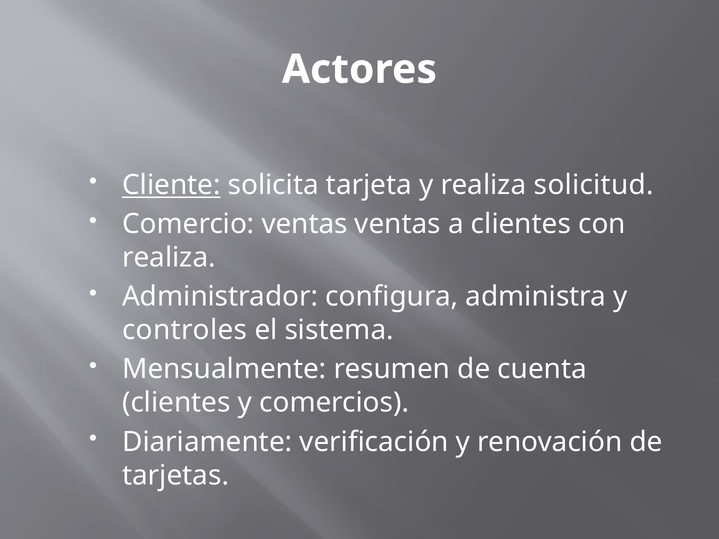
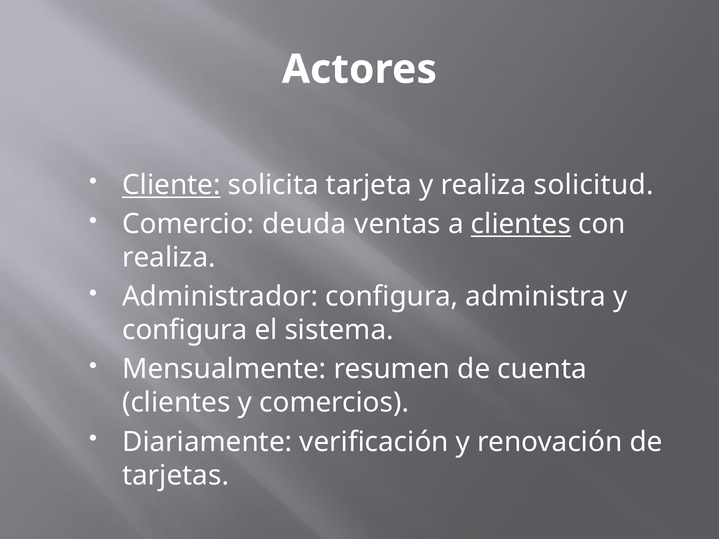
Comercio ventas: ventas -> deuda (304, 224)
clientes underline: none -> present (521, 224)
controles: controles -> configura (185, 330)
